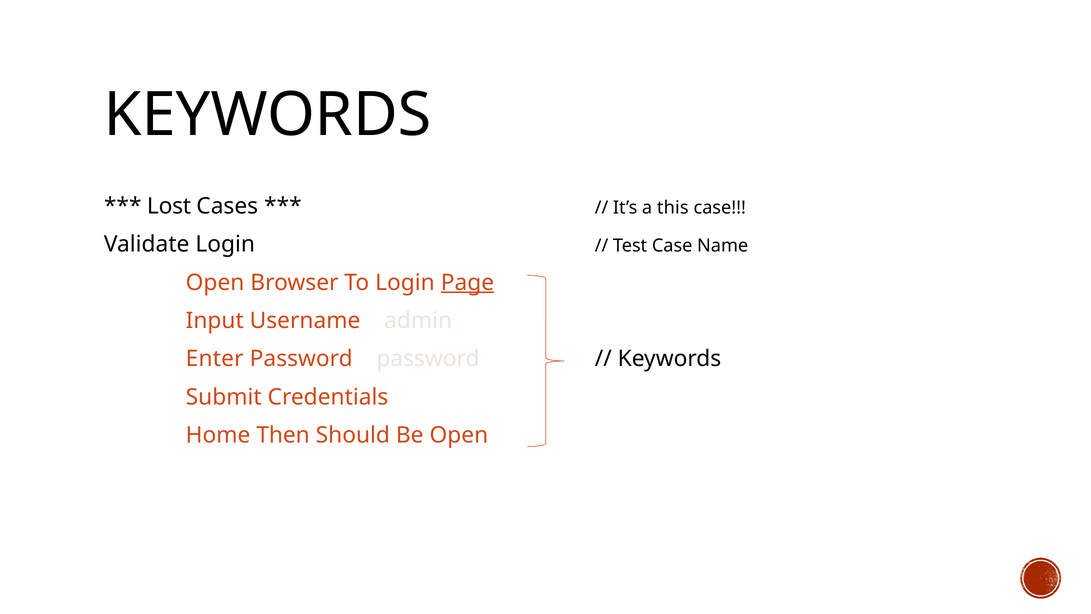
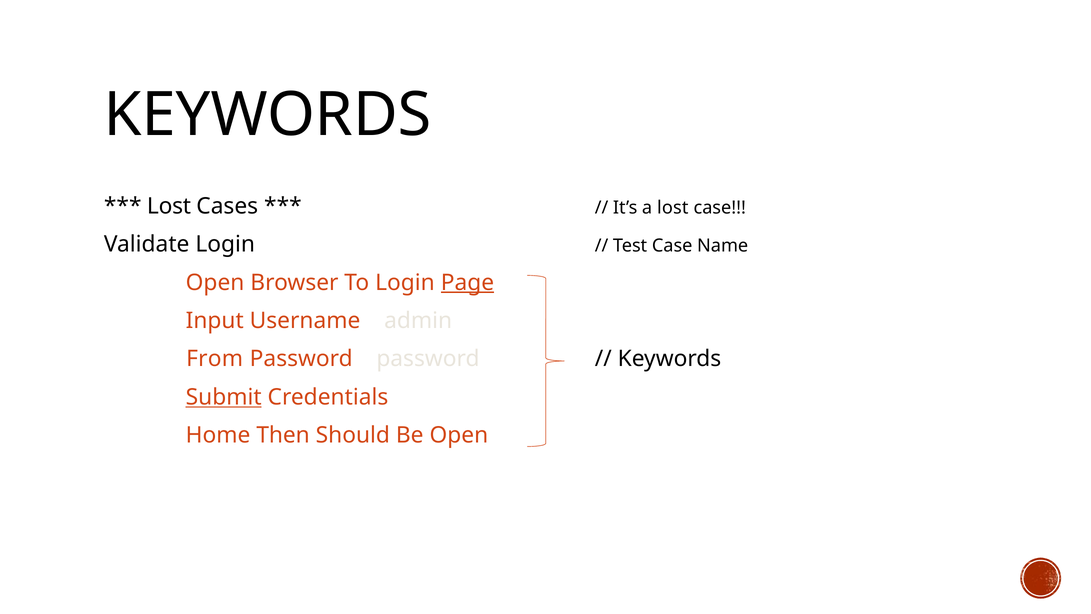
a this: this -> lost (673, 208)
Enter: Enter -> From (215, 359)
Submit underline: none -> present (224, 397)
